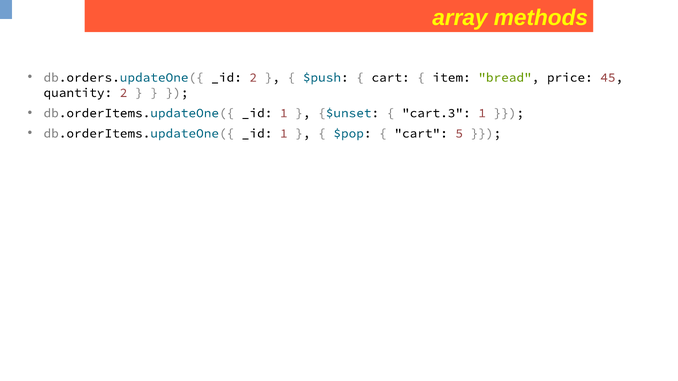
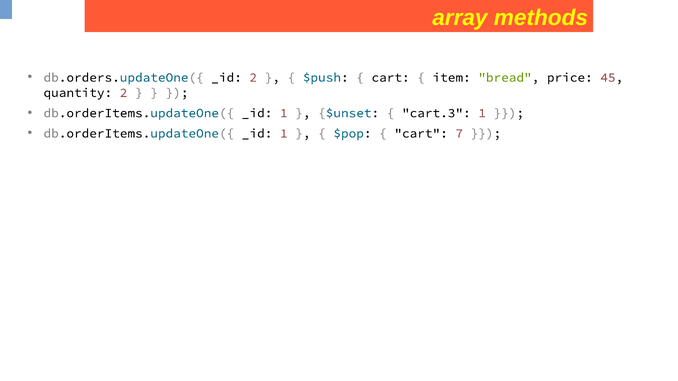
5: 5 -> 7 (459, 133)
